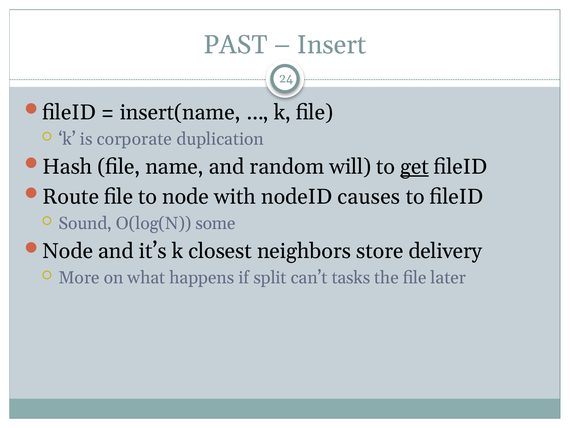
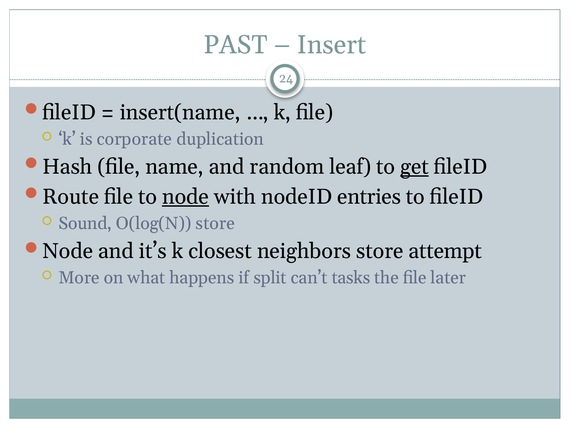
will: will -> leaf (350, 167)
node underline: none -> present (186, 197)
causes: causes -> entries (369, 197)
O(log(N some: some -> store (215, 223)
delivery: delivery -> attempt (445, 251)
